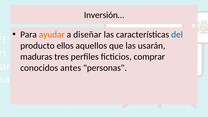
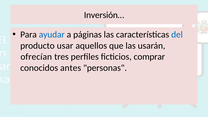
ayudar colour: orange -> blue (52, 35)
diseñar: diseñar -> páginas (87, 35)
ellos: ellos -> usar (65, 46)
maduras: maduras -> ofrecían (36, 57)
